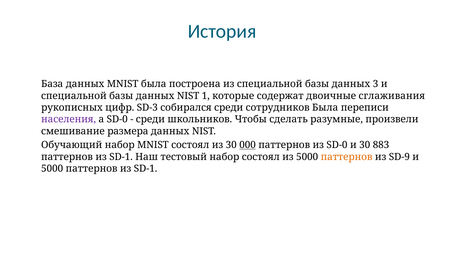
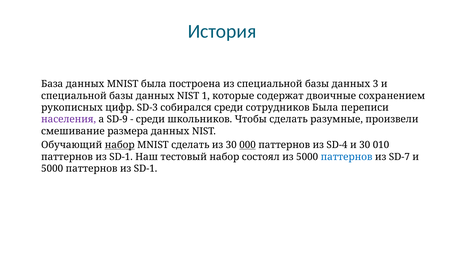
сглаживания: сглаживания -> сохранением (392, 96)
а SD-0: SD-0 -> SD-9 (117, 119)
набор underline: none -> present (120, 145)
MNIST состоял: состоял -> сделать (190, 145)
из SD-0: SD-0 -> SD-4 (337, 145)
883: 883 -> 010 (381, 145)
паттернов colour: orange -> blue (347, 157)
SD-9: SD-9 -> SD-7 (399, 157)
